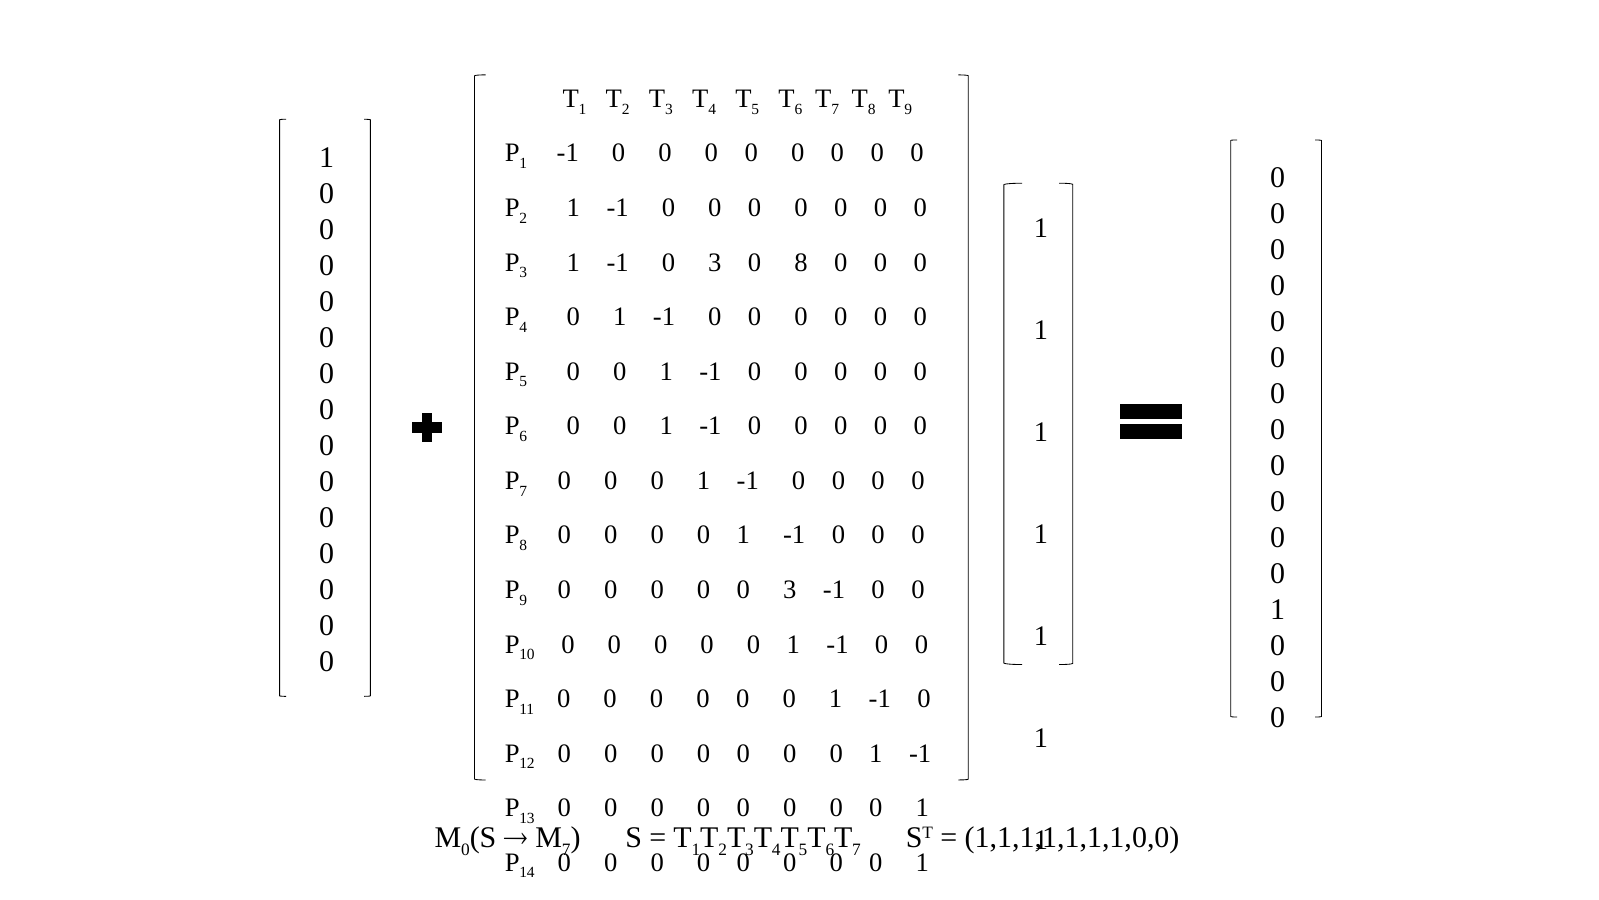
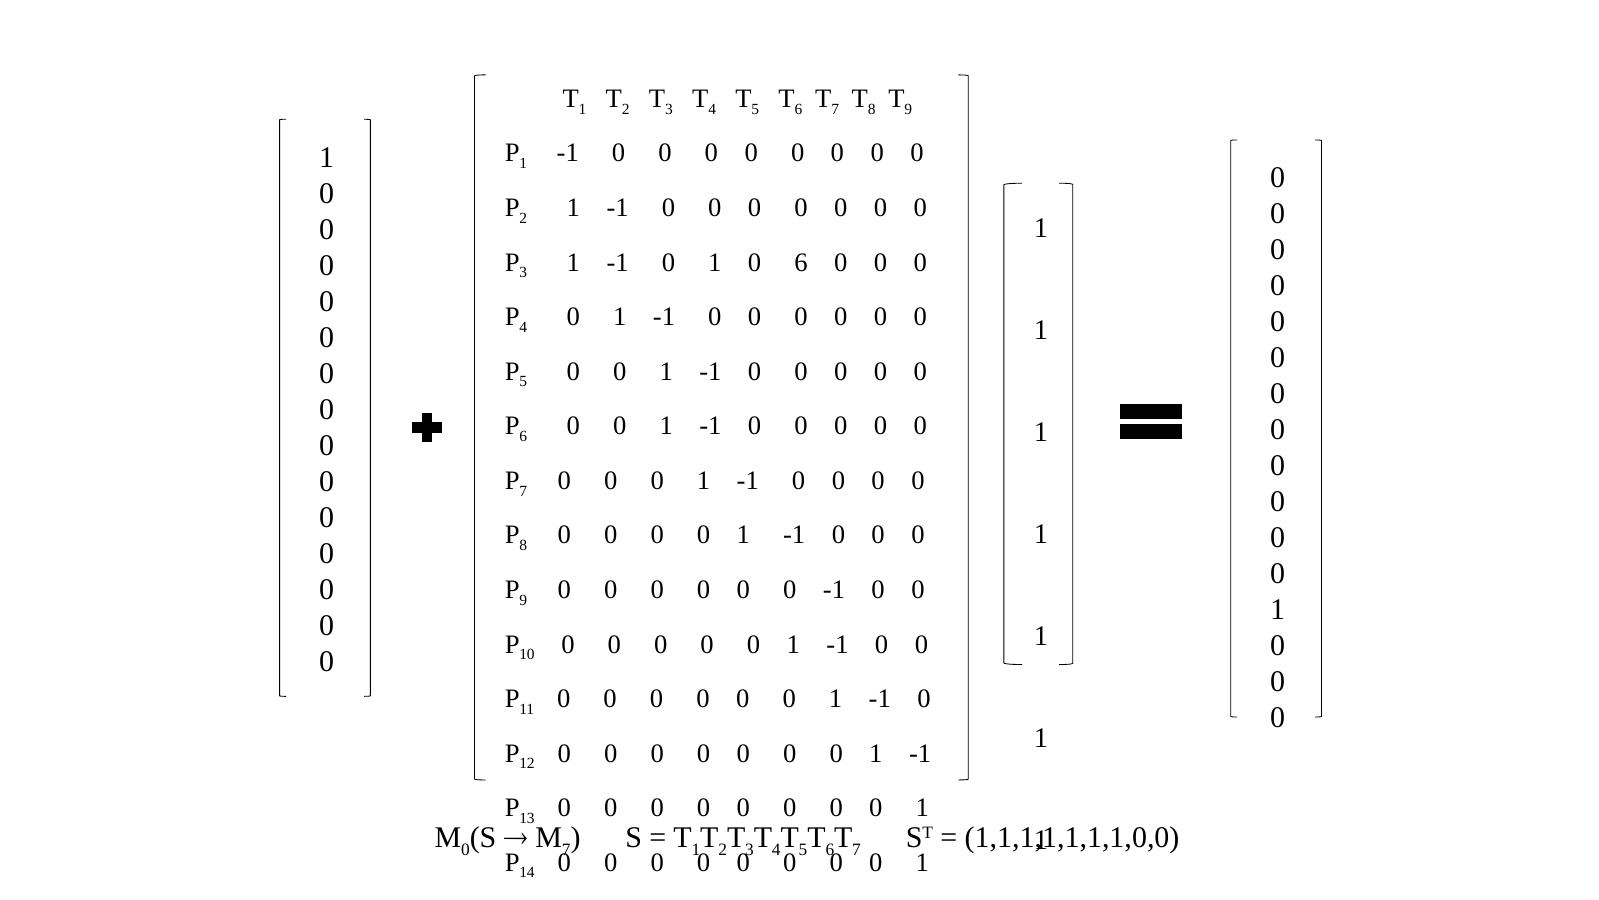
-1 0 3: 3 -> 1 (715, 262)
0 8: 8 -> 6 (801, 262)
3: 3 -> 0 (790, 589)
